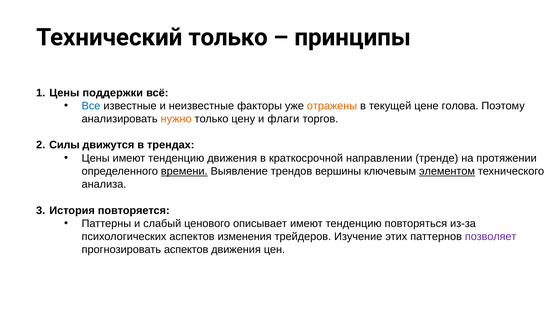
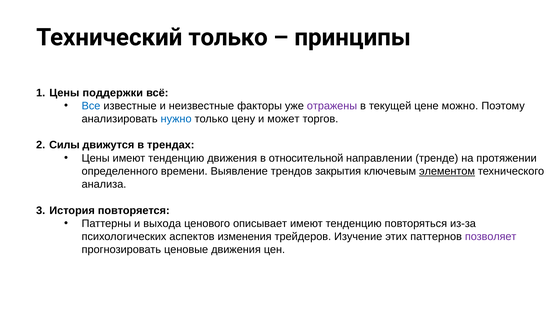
отражены colour: orange -> purple (332, 106)
голова: голова -> можно (460, 106)
нужно colour: orange -> blue (176, 119)
флаги: флаги -> может (283, 119)
краткосрочной: краткосрочной -> относительной (306, 158)
времени underline: present -> none (184, 171)
вершины: вершины -> закрытия (338, 171)
слабый: слабый -> выхода (162, 223)
прогнозировать аспектов: аспектов -> ценовые (186, 250)
